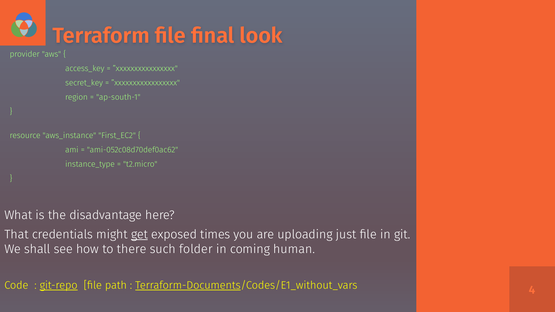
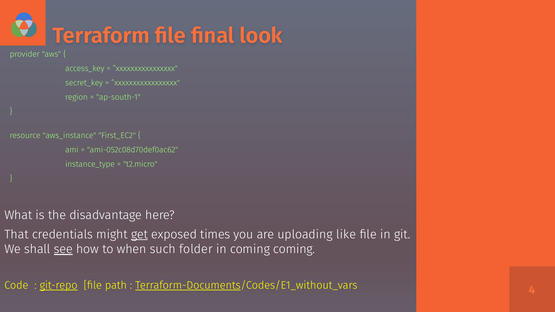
just: just -> like (346, 235)
see underline: none -> present (63, 249)
there: there -> when (132, 249)
coming human: human -> coming (294, 249)
